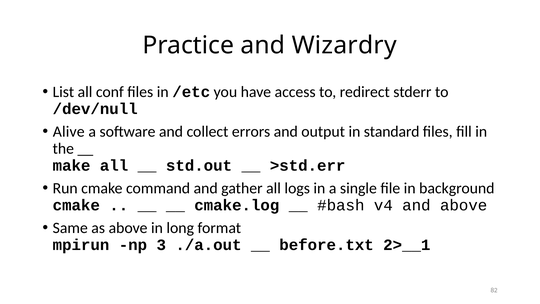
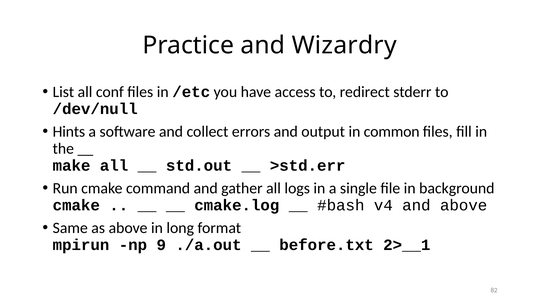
Alive: Alive -> Hints (69, 132)
standard: standard -> common (392, 132)
3: 3 -> 9 (161, 245)
